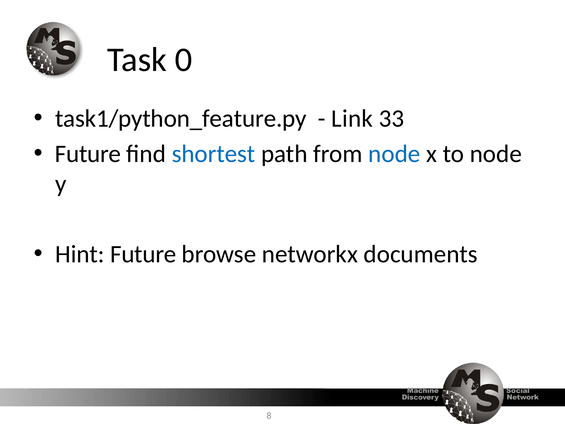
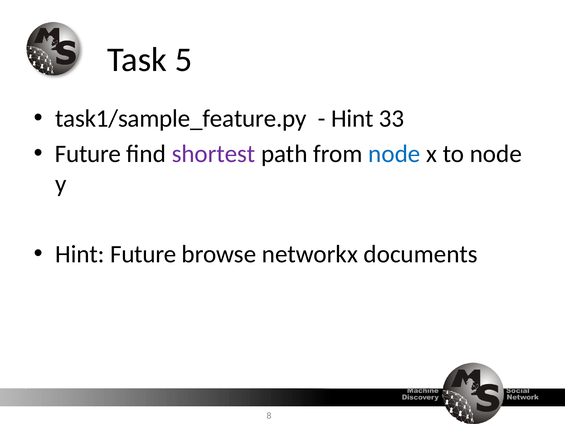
0: 0 -> 5 (183, 60)
task1/python_feature.py: task1/python_feature.py -> task1/sample_feature.py (181, 119)
Link: Link -> Hint (352, 119)
shortest colour: blue -> purple (214, 154)
